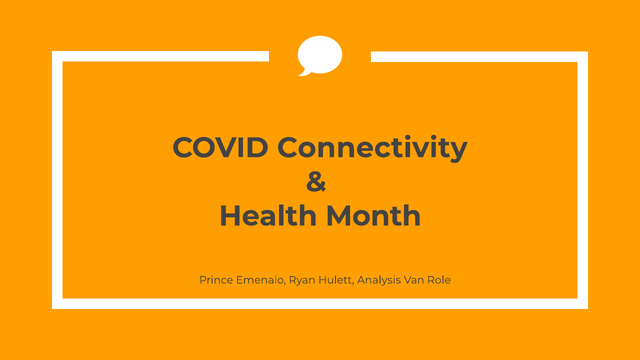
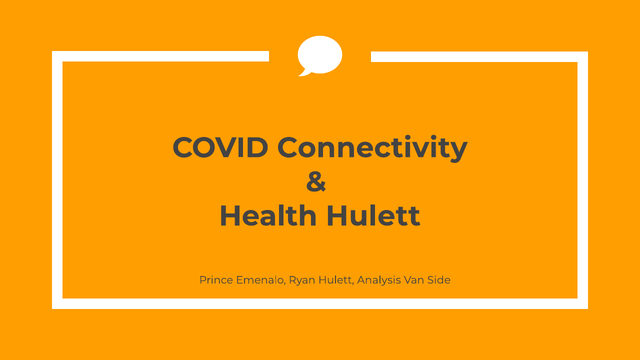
Health Month: Month -> Hulett (373, 216)
Role: Role -> Side (439, 280)
